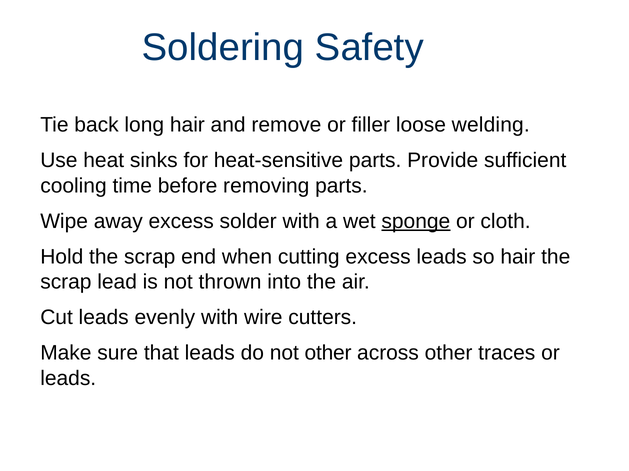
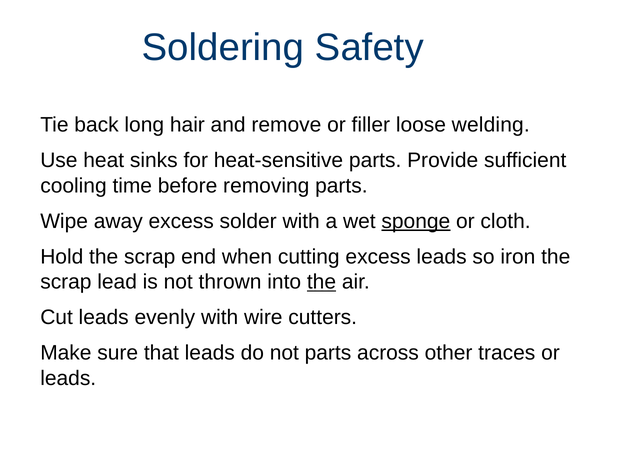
so hair: hair -> iron (518, 257)
the underline: none -> present (321, 282)
not other: other -> parts (328, 354)
